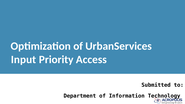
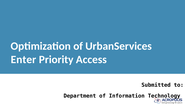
Input: Input -> Enter (24, 60)
